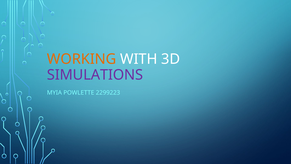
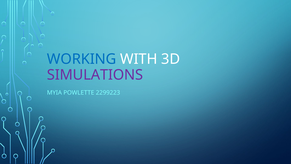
WORKING colour: orange -> blue (82, 59)
